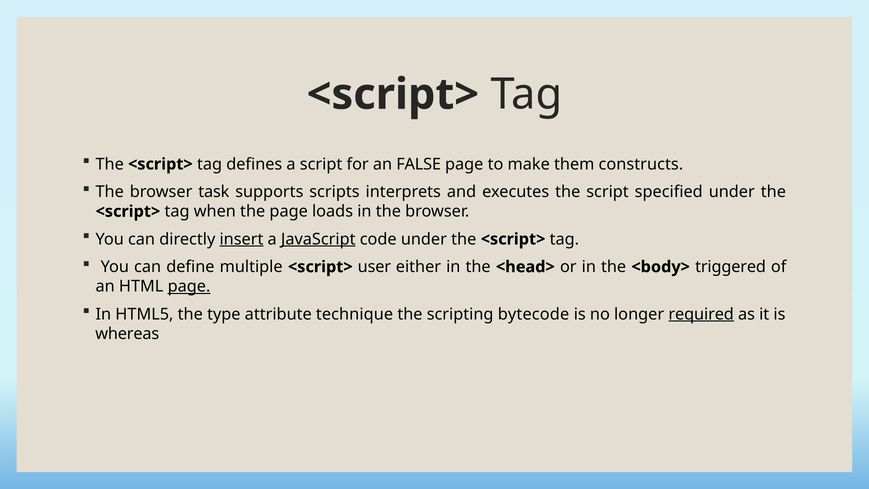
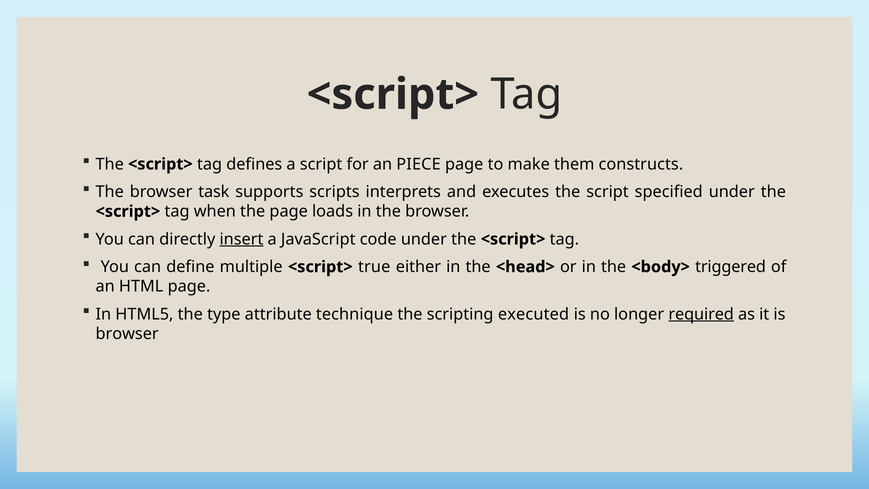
FALSE: FALSE -> PIECE (419, 164)
JavaScript underline: present -> none (318, 239)
user: user -> true (374, 267)
page underline: present -> none (189, 286)
bytecode: bytecode -> executed (534, 314)
whereas: whereas -> browser (127, 334)
